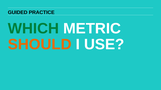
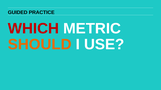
WHICH colour: green -> red (33, 29)
